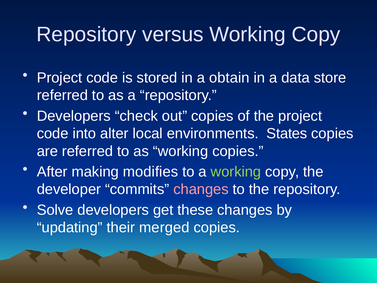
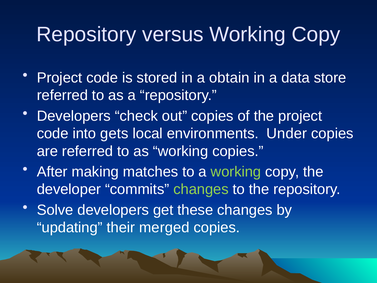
alter: alter -> gets (114, 133)
States: States -> Under (287, 133)
modifies: modifies -> matches (151, 172)
changes colour: pink -> light green (201, 189)
